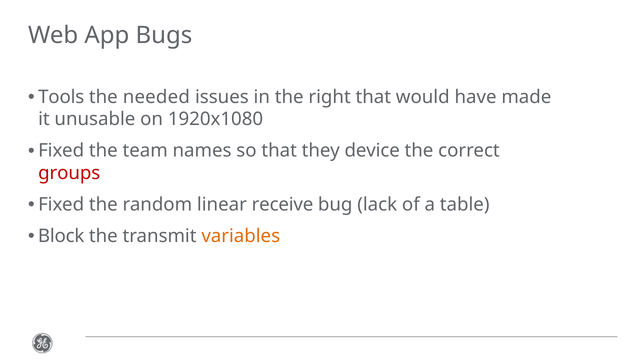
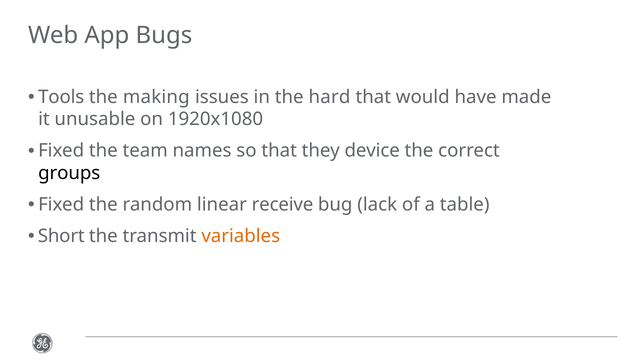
needed: needed -> making (156, 97)
right: right -> hard (330, 97)
groups colour: red -> black (69, 173)
Block: Block -> Short (61, 236)
